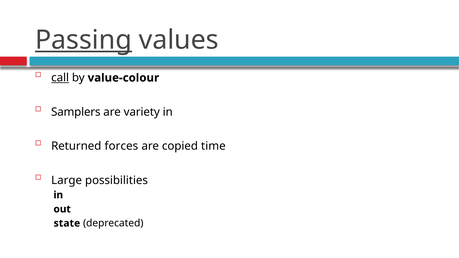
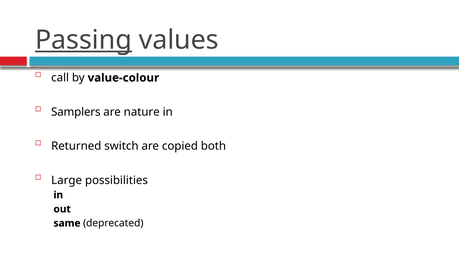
call underline: present -> none (60, 78)
variety: variety -> nature (142, 112)
forces: forces -> switch (121, 146)
time: time -> both (213, 146)
state: state -> same (67, 223)
